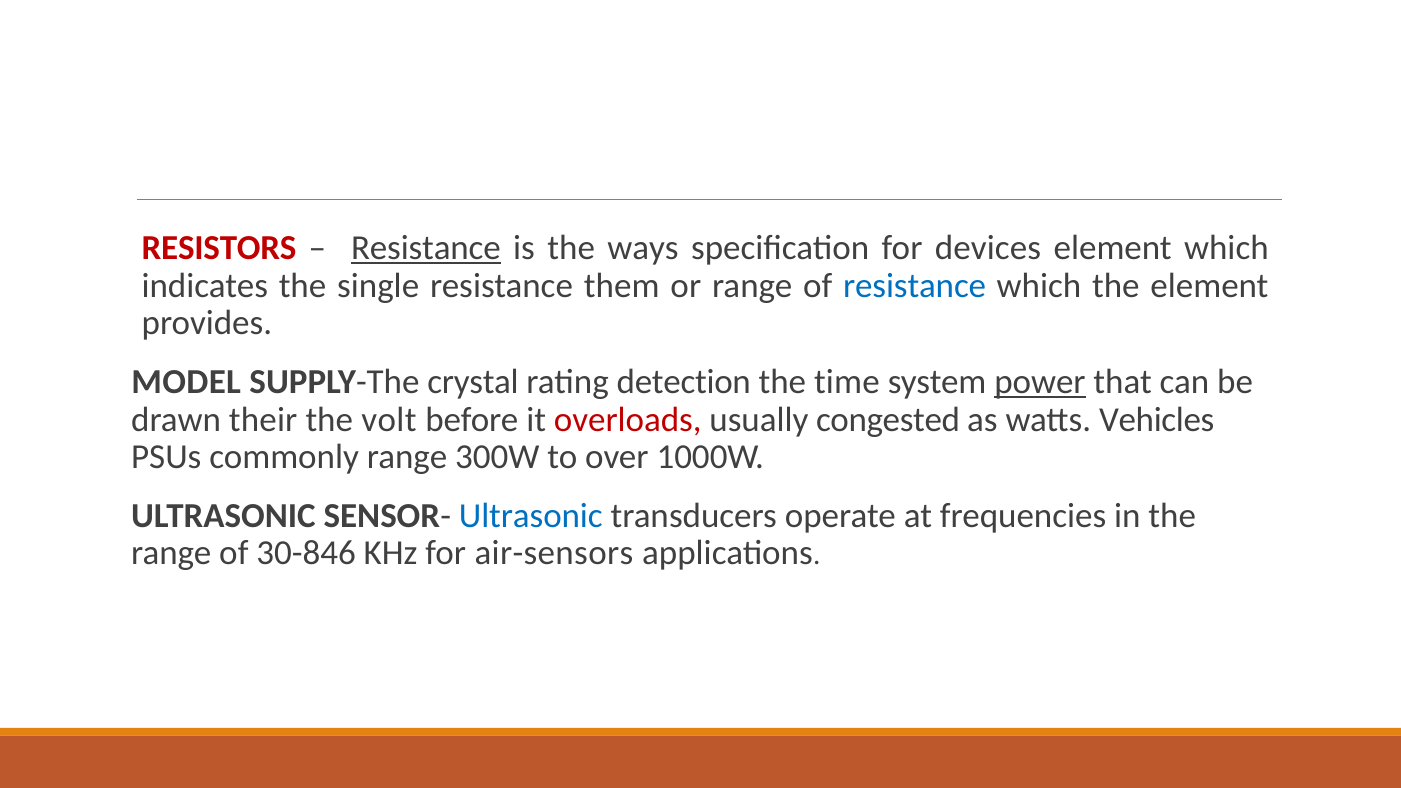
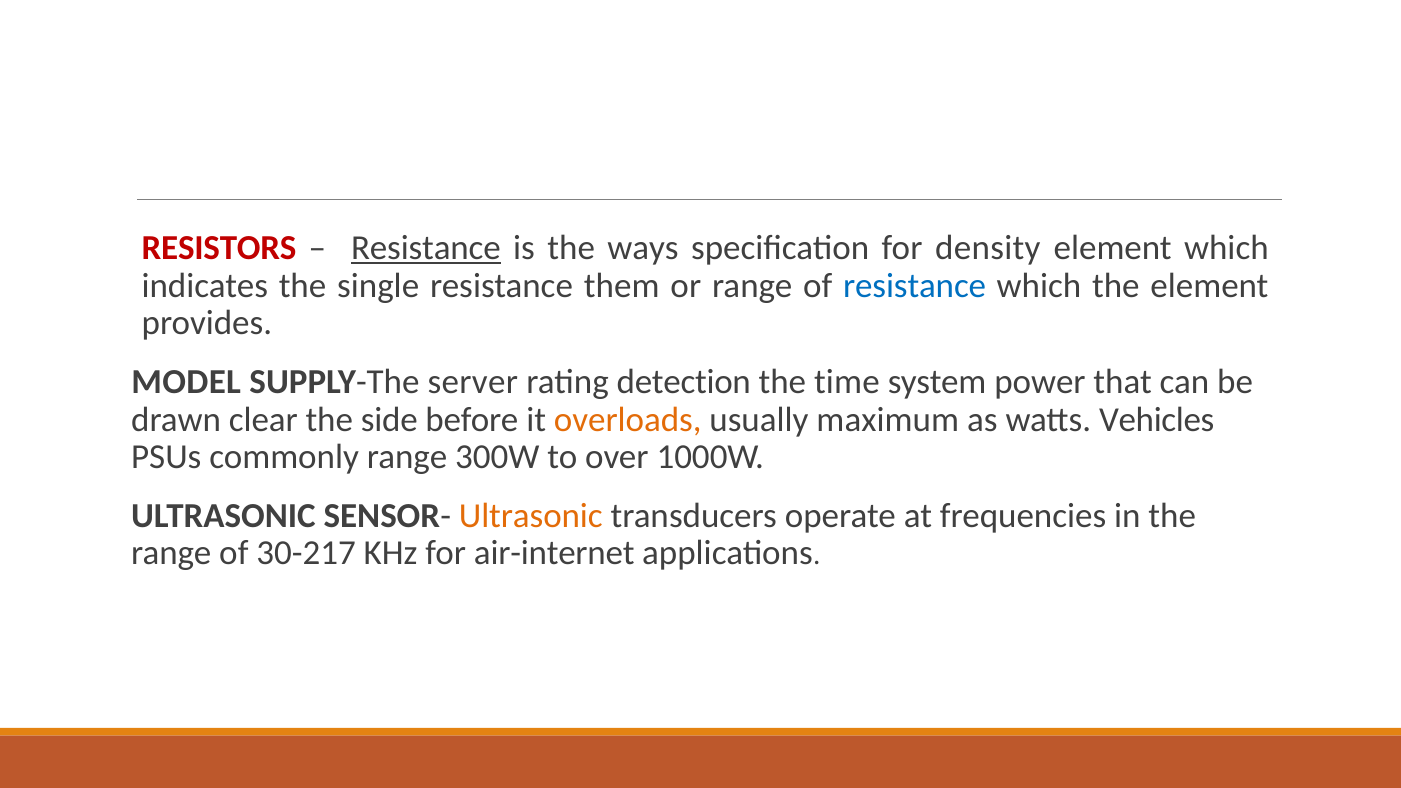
devices: devices -> density (988, 248)
crystal: crystal -> server (473, 382)
power underline: present -> none (1040, 382)
their: their -> clear (263, 419)
volt: volt -> side (389, 419)
overloads colour: red -> orange (628, 419)
congested: congested -> maximum (888, 419)
Ultrasonic colour: blue -> orange (531, 516)
30-846: 30-846 -> 30-217 (306, 553)
air-sensors: air-sensors -> air-internet (554, 553)
